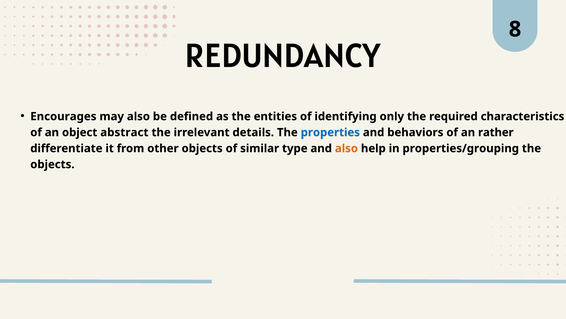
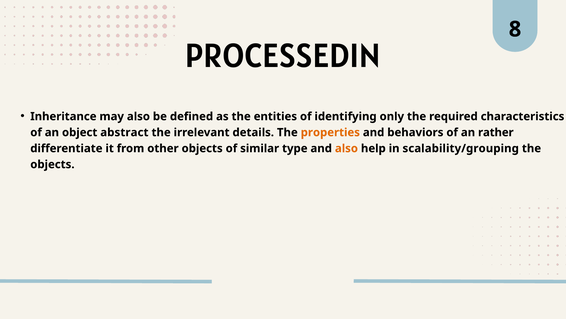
REDUNDANCY: REDUNDANCY -> PROCESSEDIN (283, 56)
Encourages: Encourages -> Inheritance (63, 116)
properties colour: blue -> orange (330, 132)
properties/grouping: properties/grouping -> scalability/grouping (461, 148)
